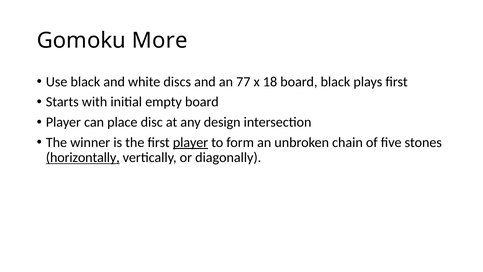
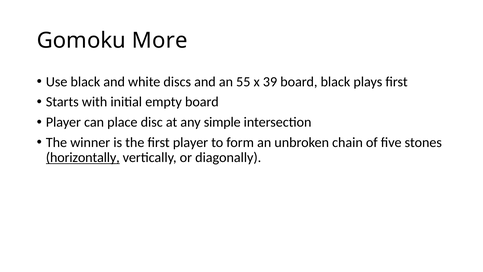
77: 77 -> 55 (243, 82)
18: 18 -> 39 (270, 82)
design: design -> simple (222, 122)
player underline: present -> none (191, 142)
